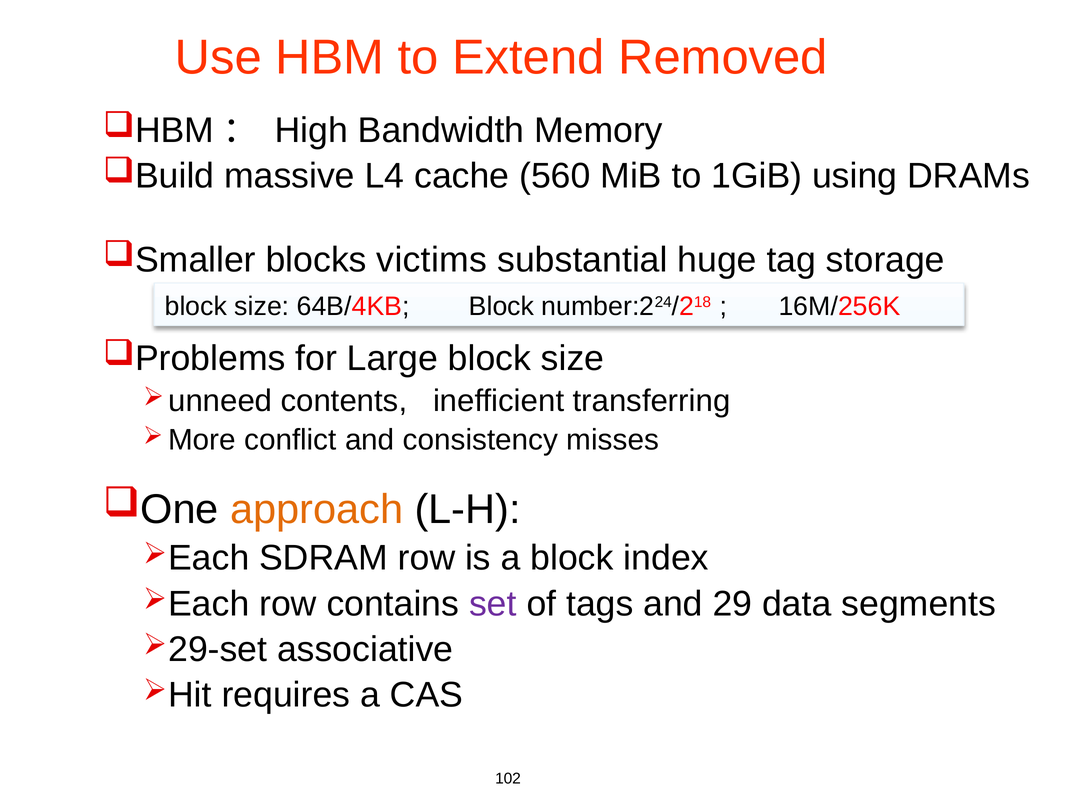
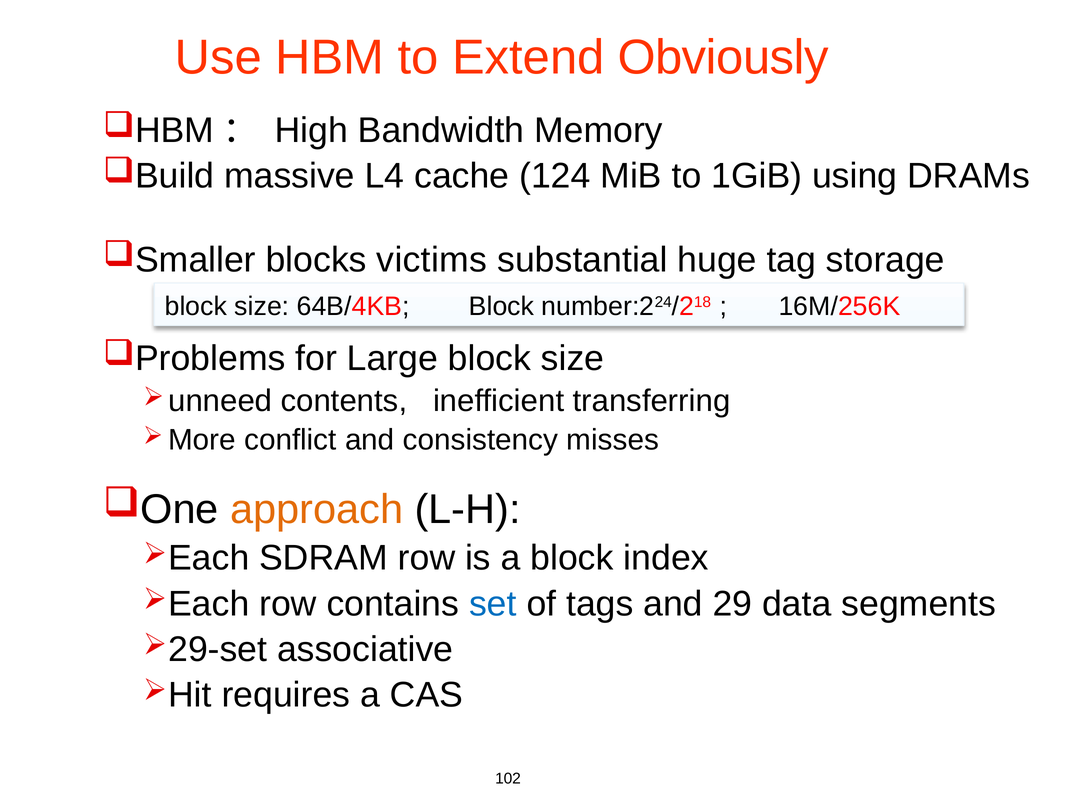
Removed: Removed -> Obviously (723, 58)
560: 560 -> 124 (555, 176)
set colour: purple -> blue (493, 604)
